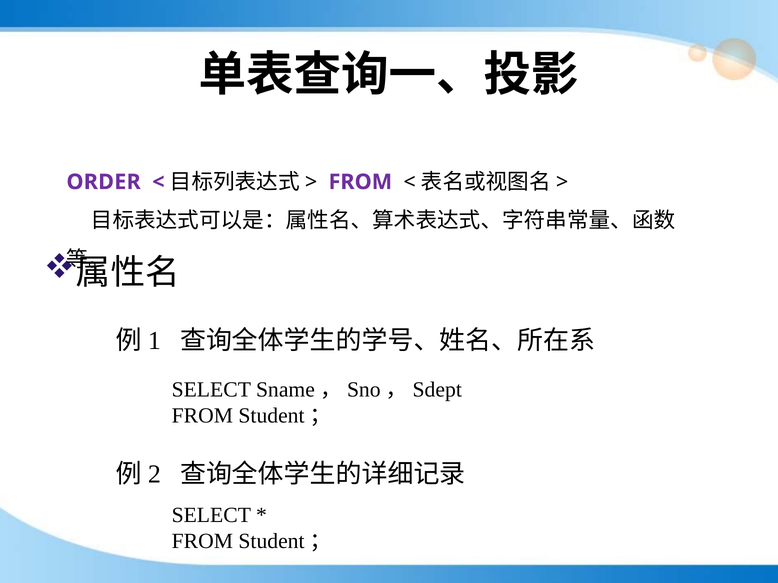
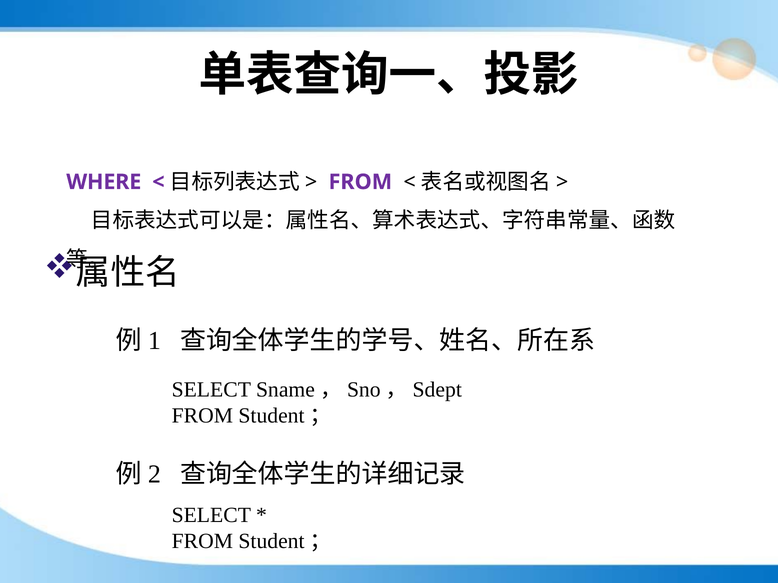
ORDER: ORDER -> WHERE (104, 182)
